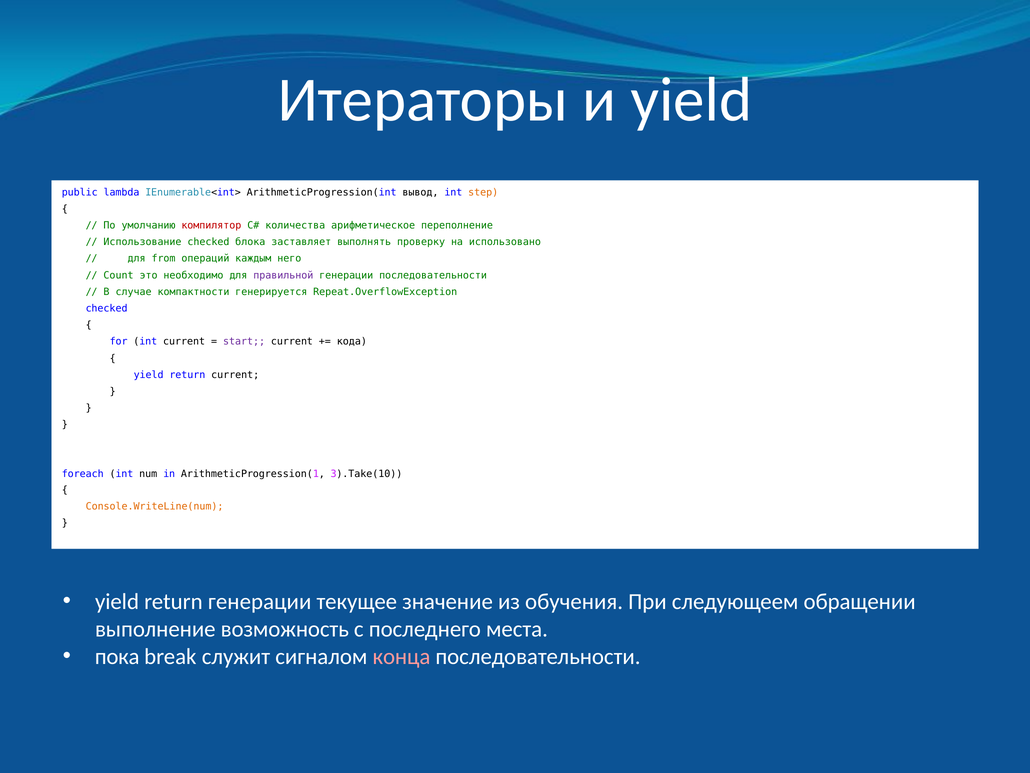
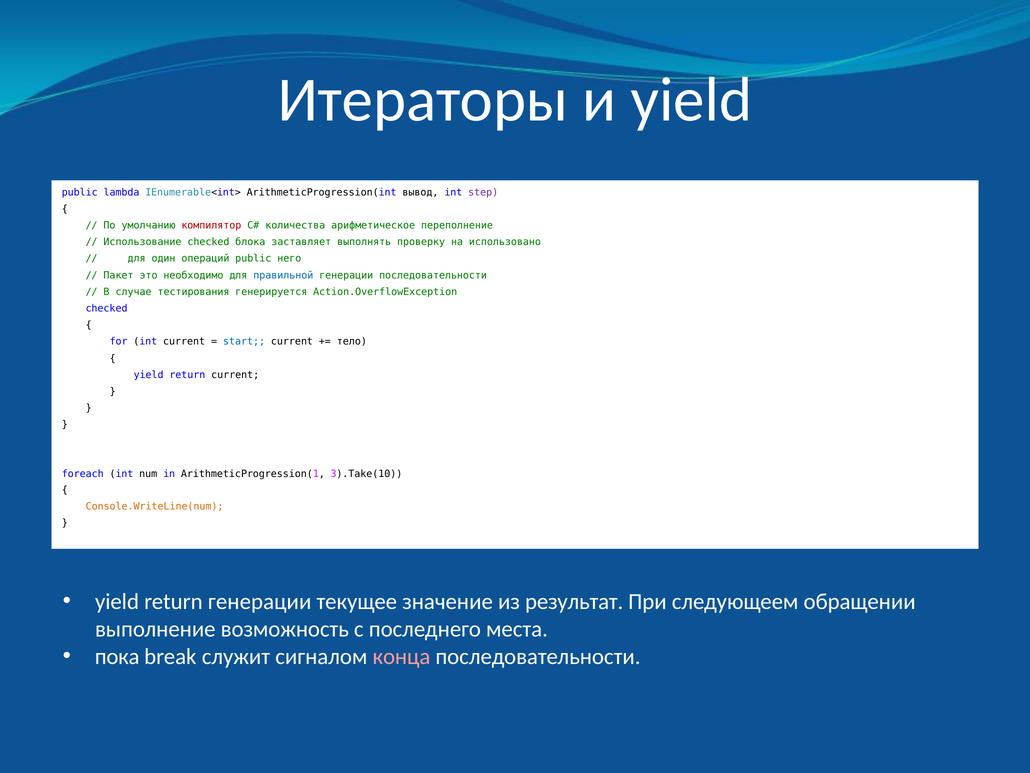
step colour: orange -> purple (483, 192)
from: from -> один (164, 258)
операций каждым: каждым -> public (253, 258)
Count: Count -> Пакет (119, 275)
правильной colour: purple -> blue (283, 275)
компактности: компактности -> тестирования (194, 292)
Repeat.OverflowException: Repeat.OverflowException -> Action.OverflowException (385, 292)
start colour: purple -> blue (244, 341)
кода: кода -> тело (352, 341)
обучения: обучения -> результат (574, 601)
